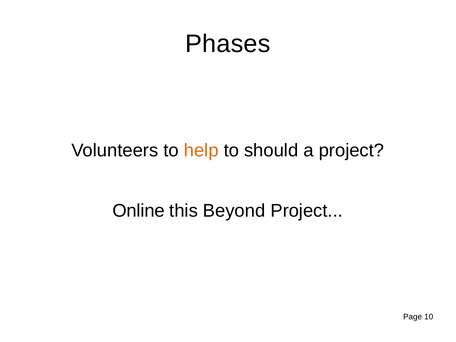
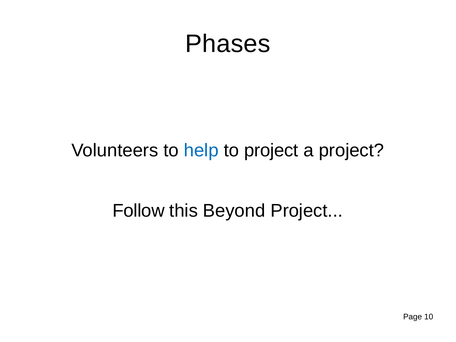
help colour: orange -> blue (201, 150)
to should: should -> project (271, 150)
Online: Online -> Follow (139, 211)
